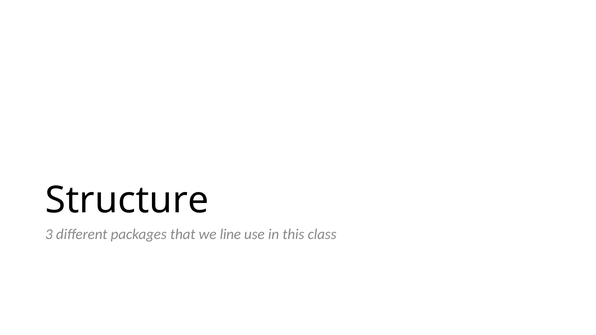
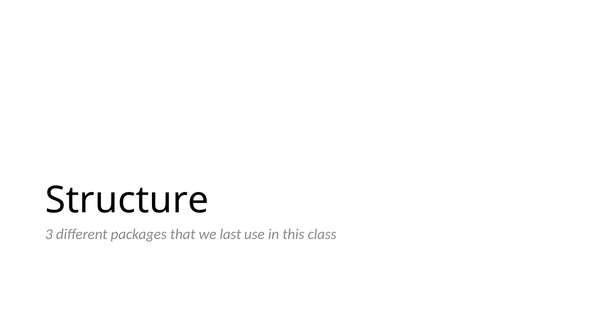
line: line -> last (230, 235)
